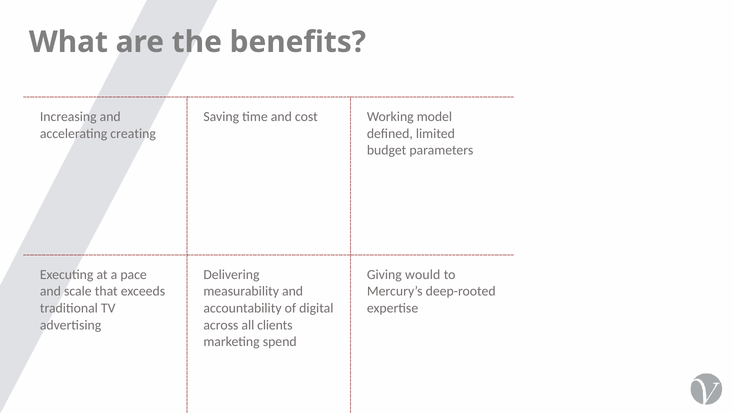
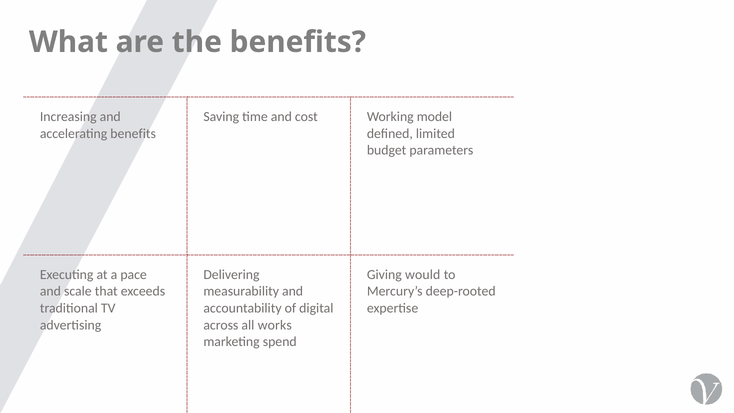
accelerating creating: creating -> benefits (133, 133)
clients: clients -> works (275, 325)
